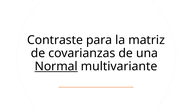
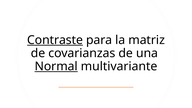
Contraste underline: none -> present (55, 40)
